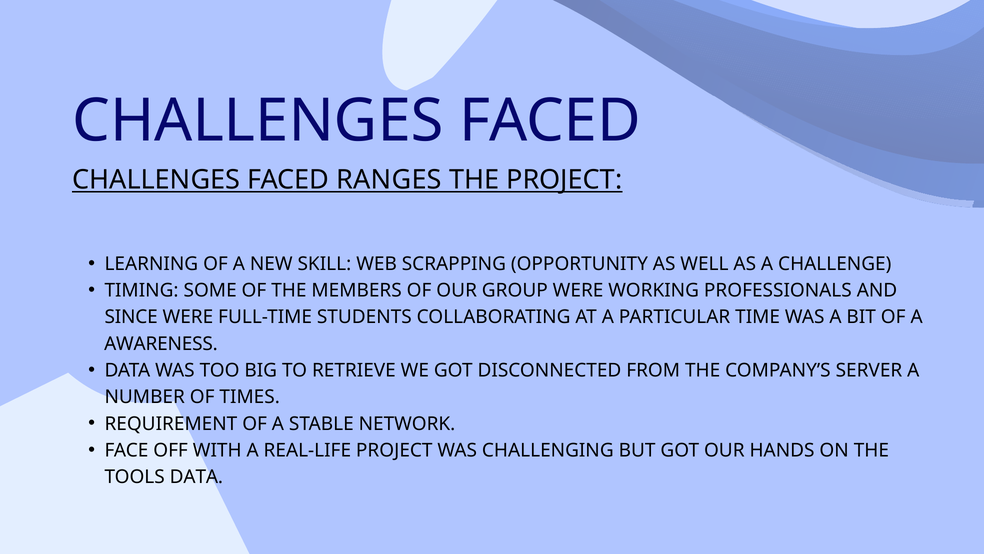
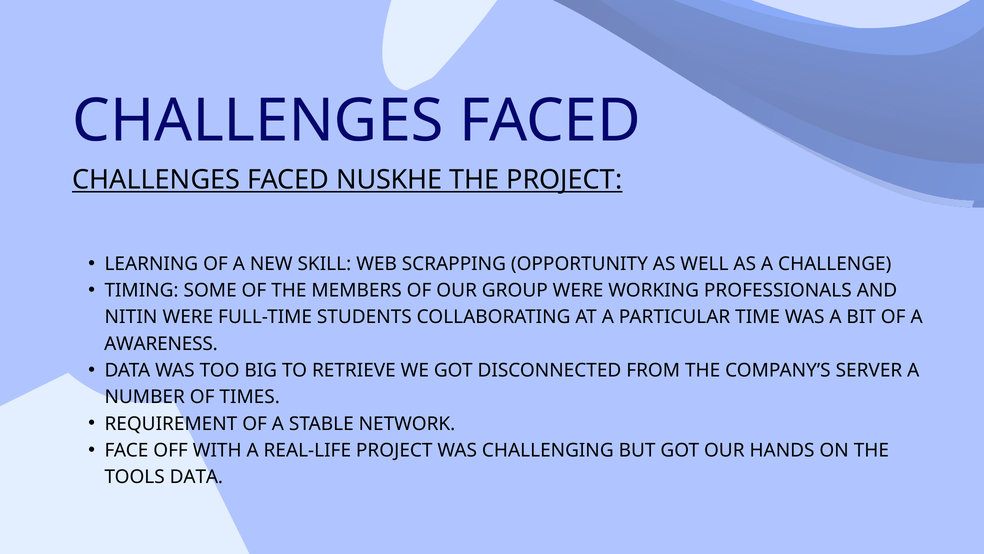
RANGES: RANGES -> NUSKHE (389, 179)
SINCE: SINCE -> NITIN (131, 317)
